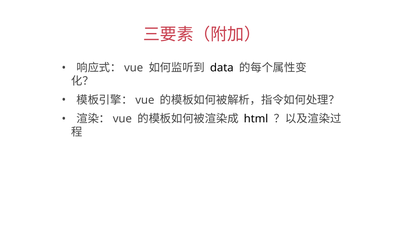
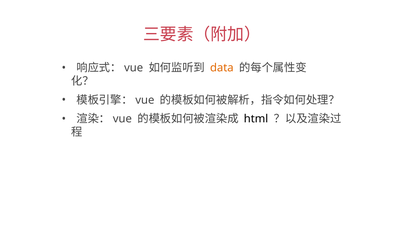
data colour: black -> orange (222, 68)
